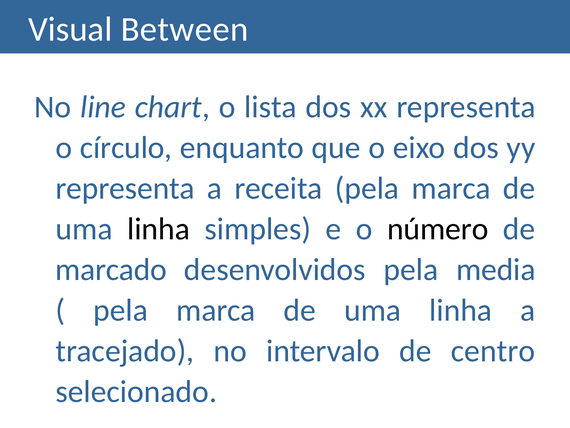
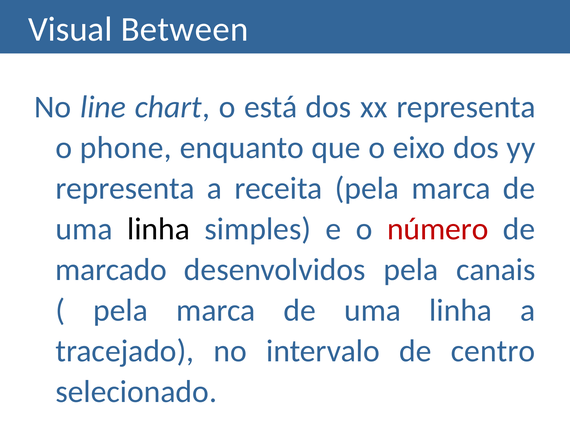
lista: lista -> está (271, 107)
círculo: círculo -> phone (126, 148)
número colour: black -> red (438, 229)
media: media -> canais (496, 269)
